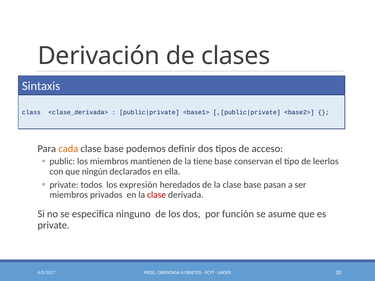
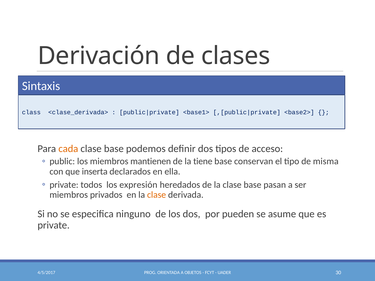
leerlos: leerlos -> misma (326, 162)
ningún: ningún -> inserta (95, 172)
clase colour: red -> orange (157, 195)
función: función -> pueden (238, 214)
